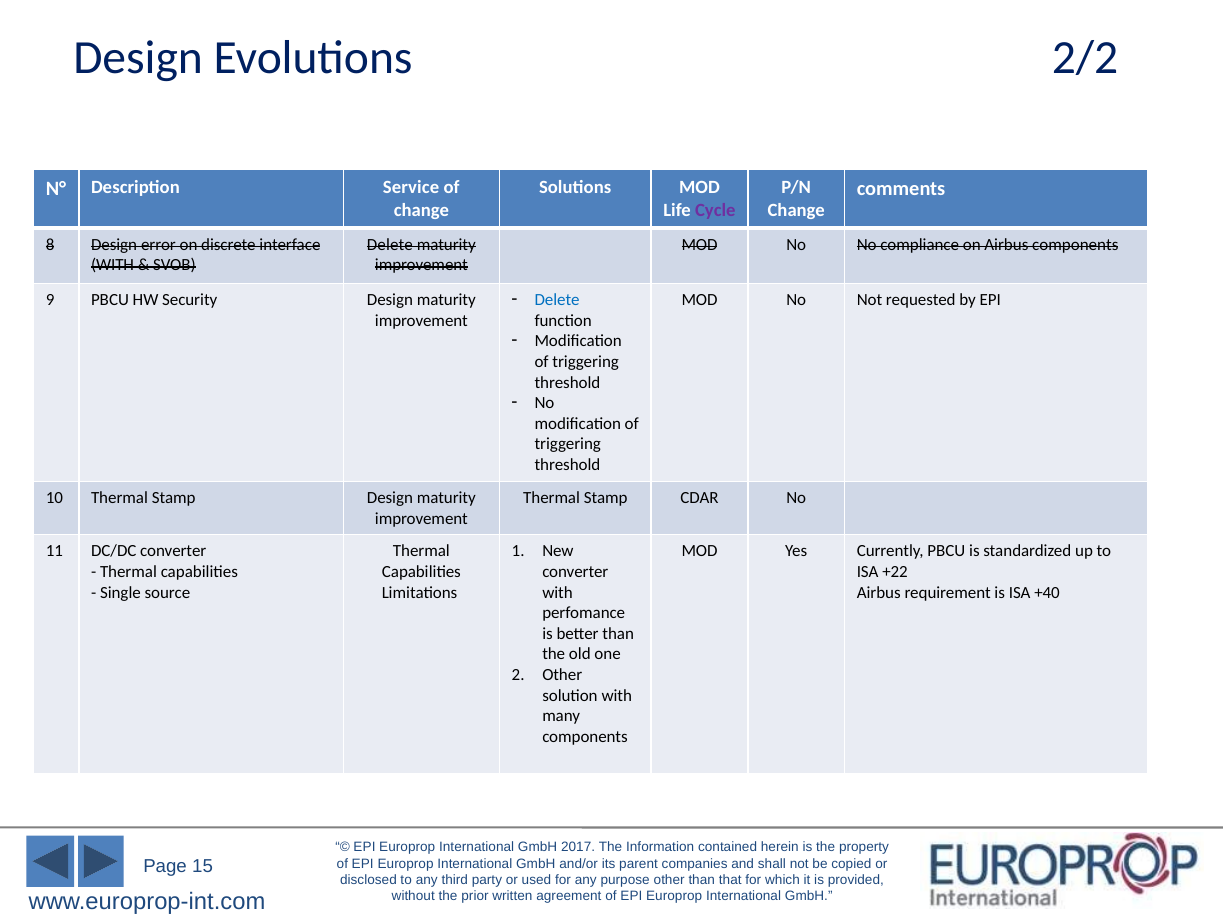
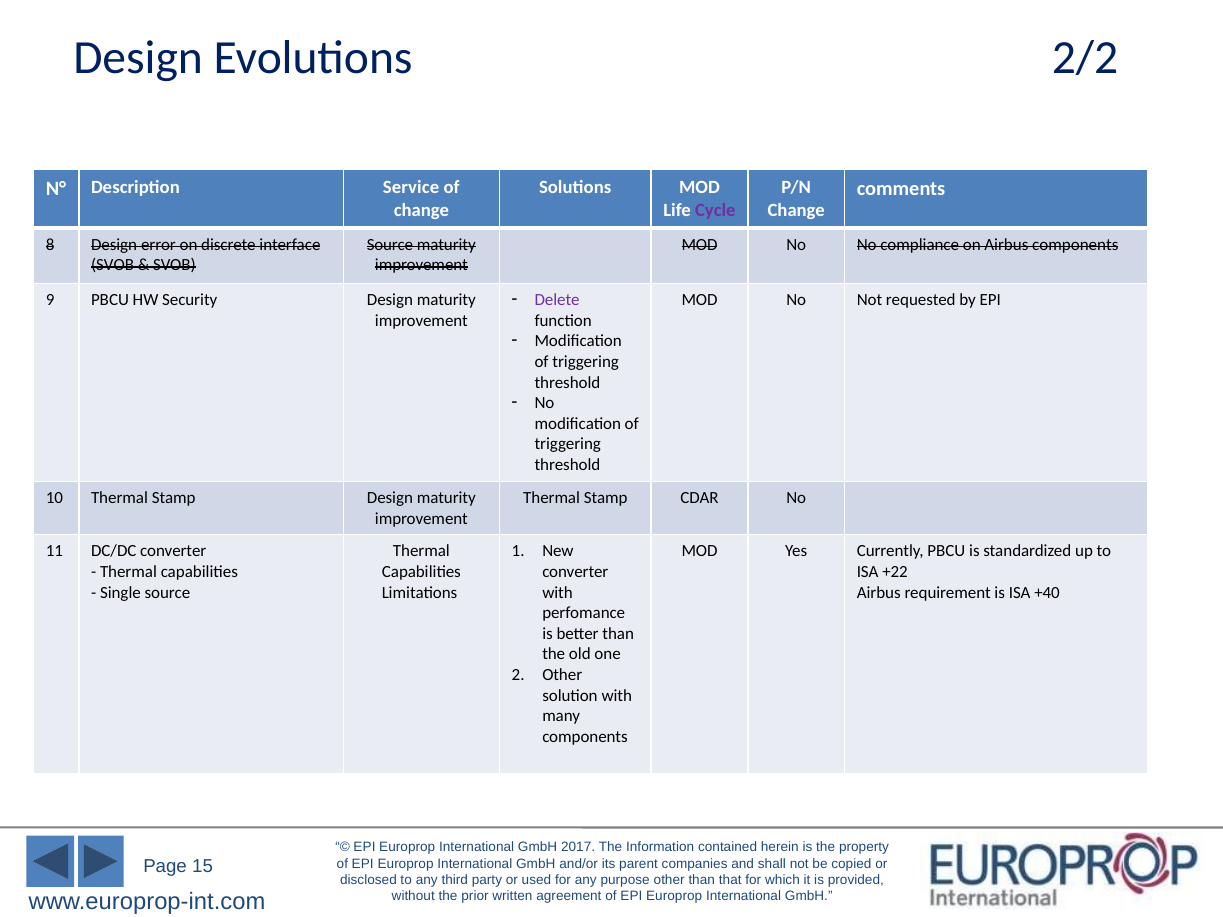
Delete: Delete -> Source (390, 245)
WITH: WITH -> SVOB (113, 265)
Delete colour: blue -> purple (557, 300)
